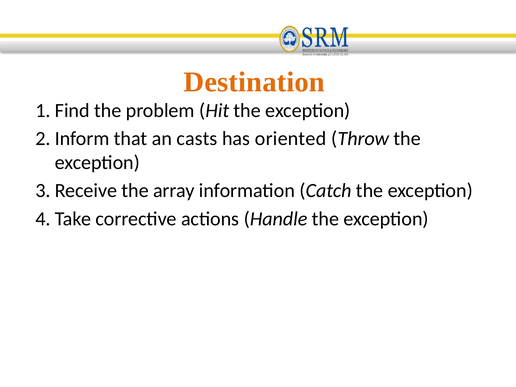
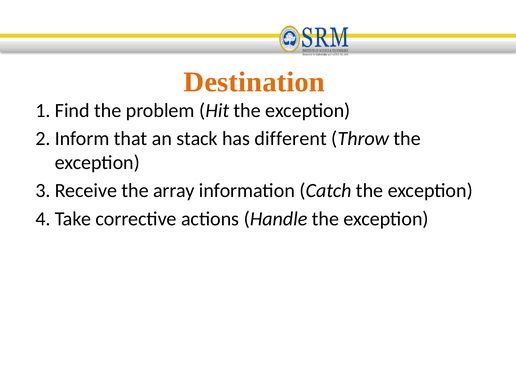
casts: casts -> stack (197, 139)
oriented: oriented -> different (291, 139)
